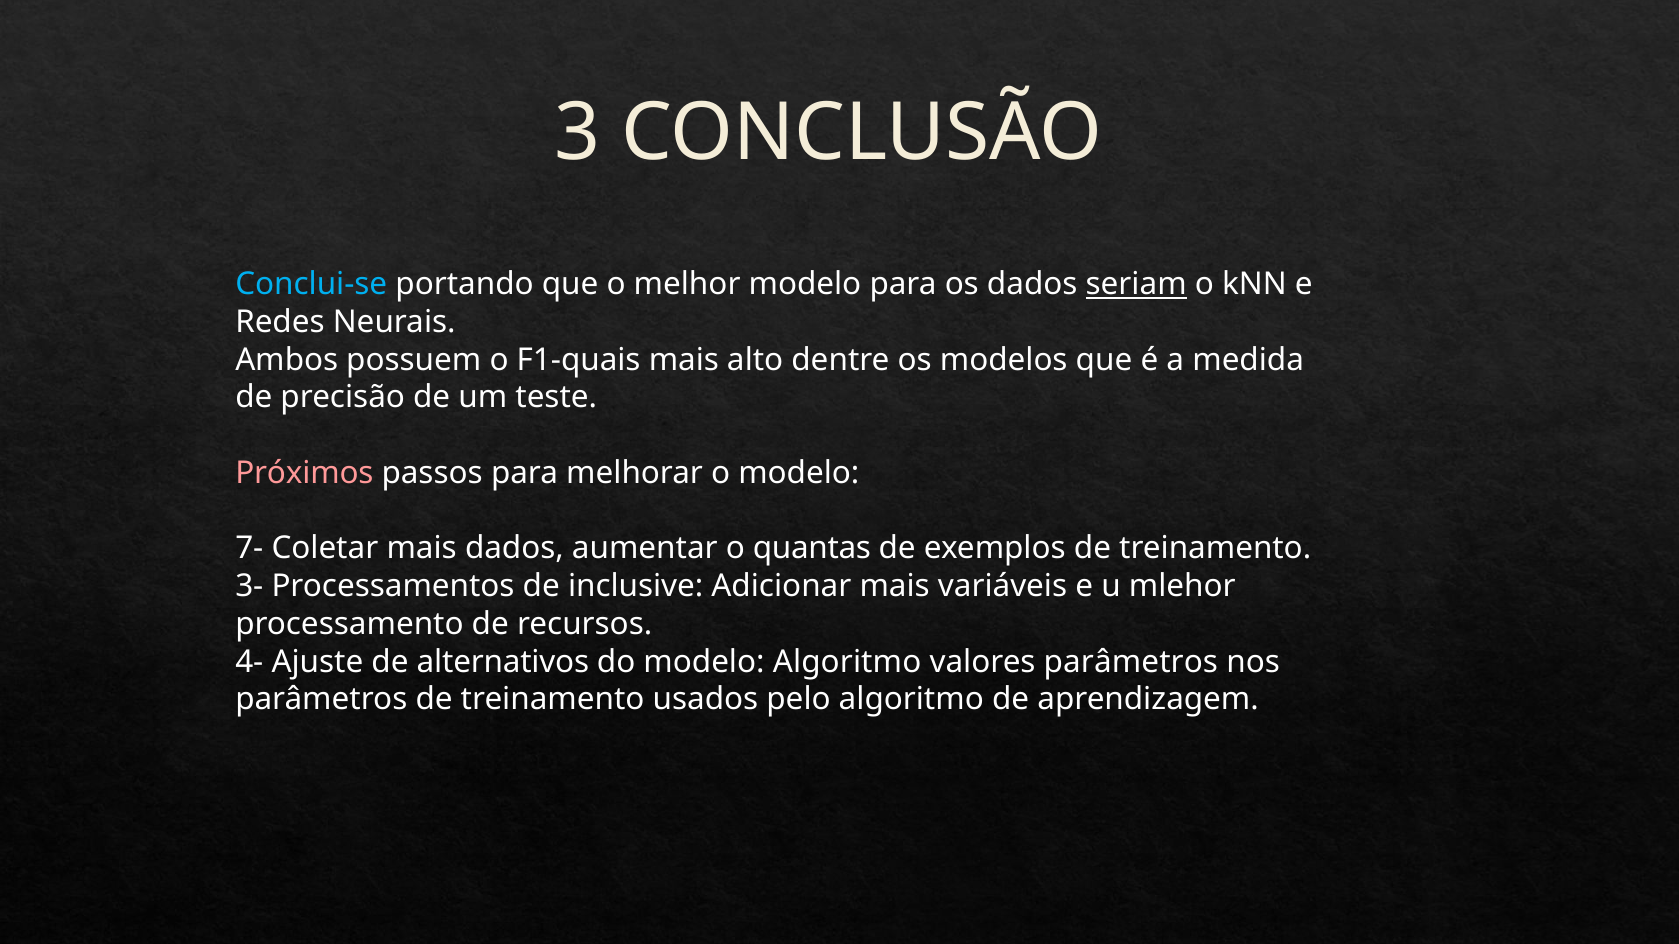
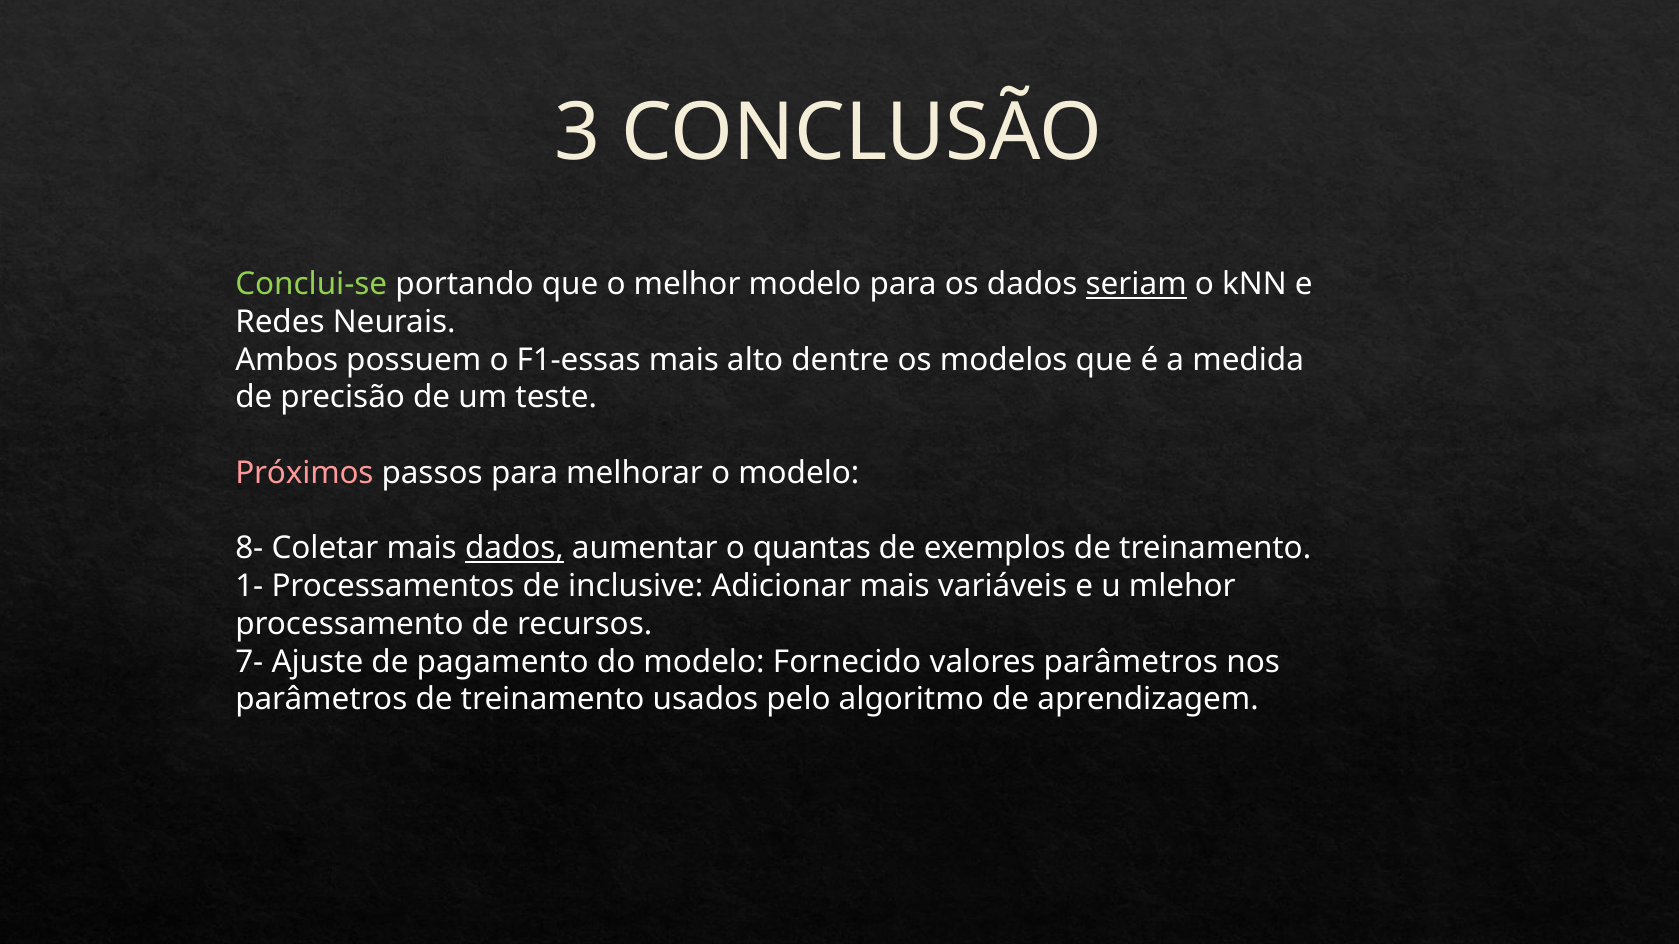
Conclui-se colour: light blue -> light green (311, 284)
F1-quais: F1-quais -> F1-essas (579, 360)
7-: 7- -> 8- (249, 549)
dados underline: none -> present (514, 549)
3-: 3- -> 1- (249, 587)
4-: 4- -> 7- (249, 662)
alternativos: alternativos -> pagamento (503, 662)
modelo Algoritmo: Algoritmo -> Fornecido (847, 662)
